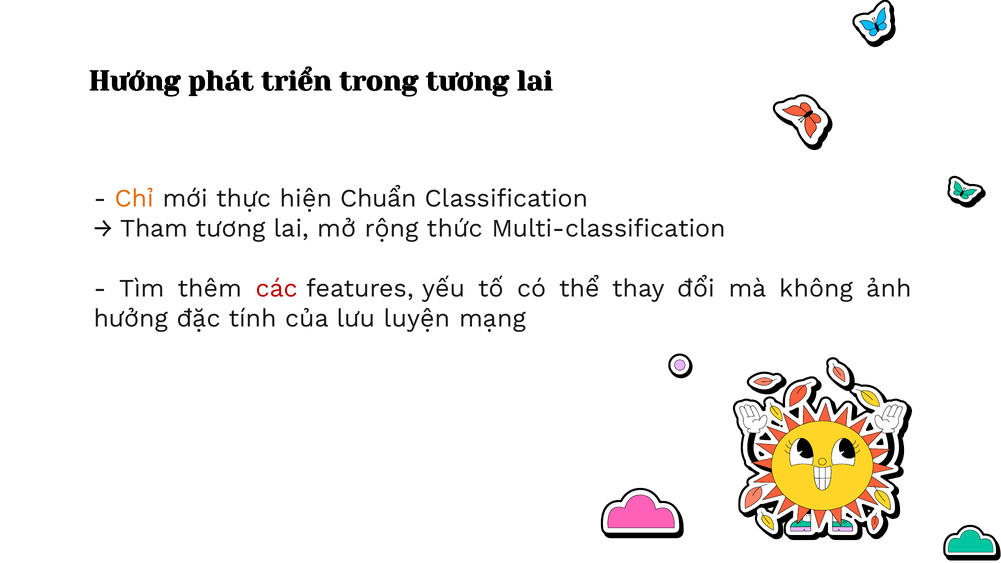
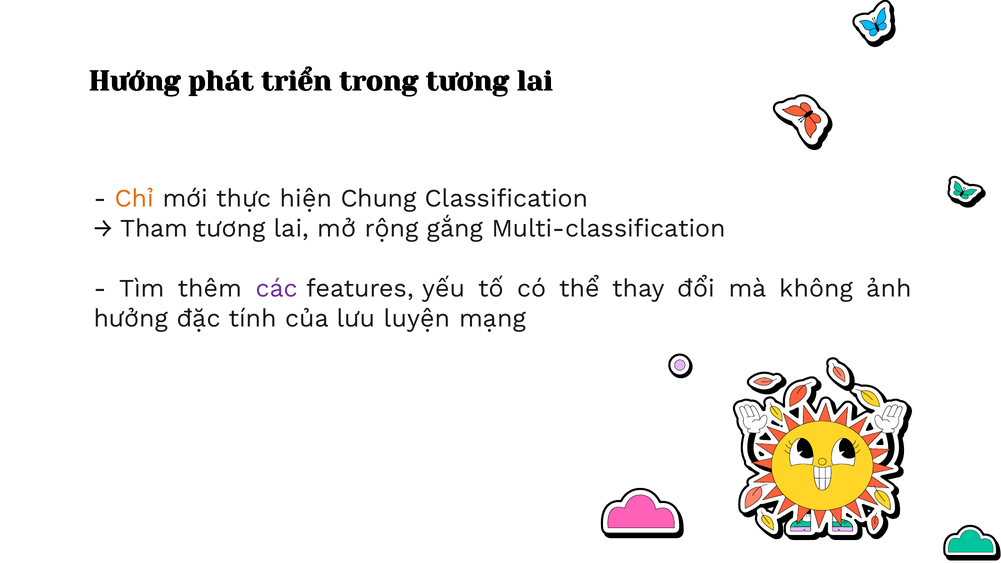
Chuẩn: Chuẩn -> Chung (379, 199)
thức: thức -> gắng (455, 229)
các colour: red -> purple (277, 289)
